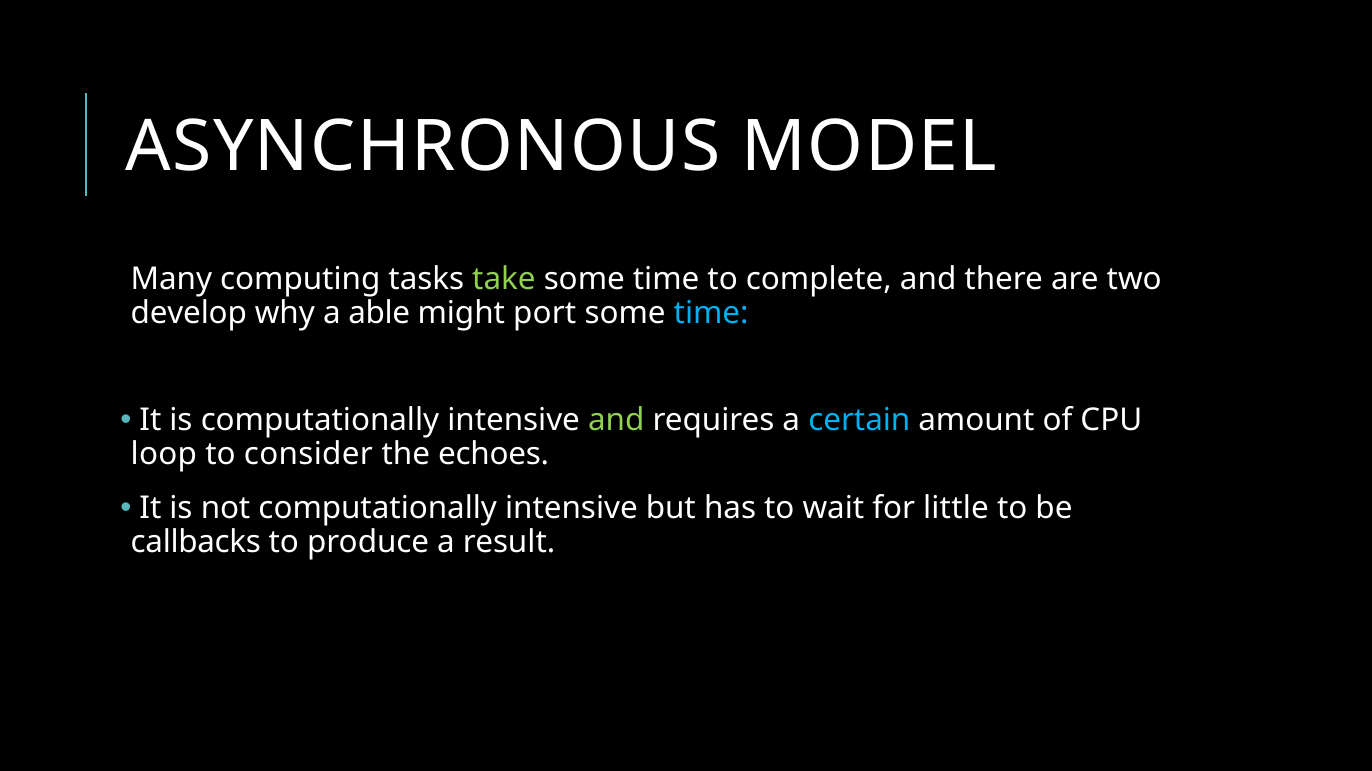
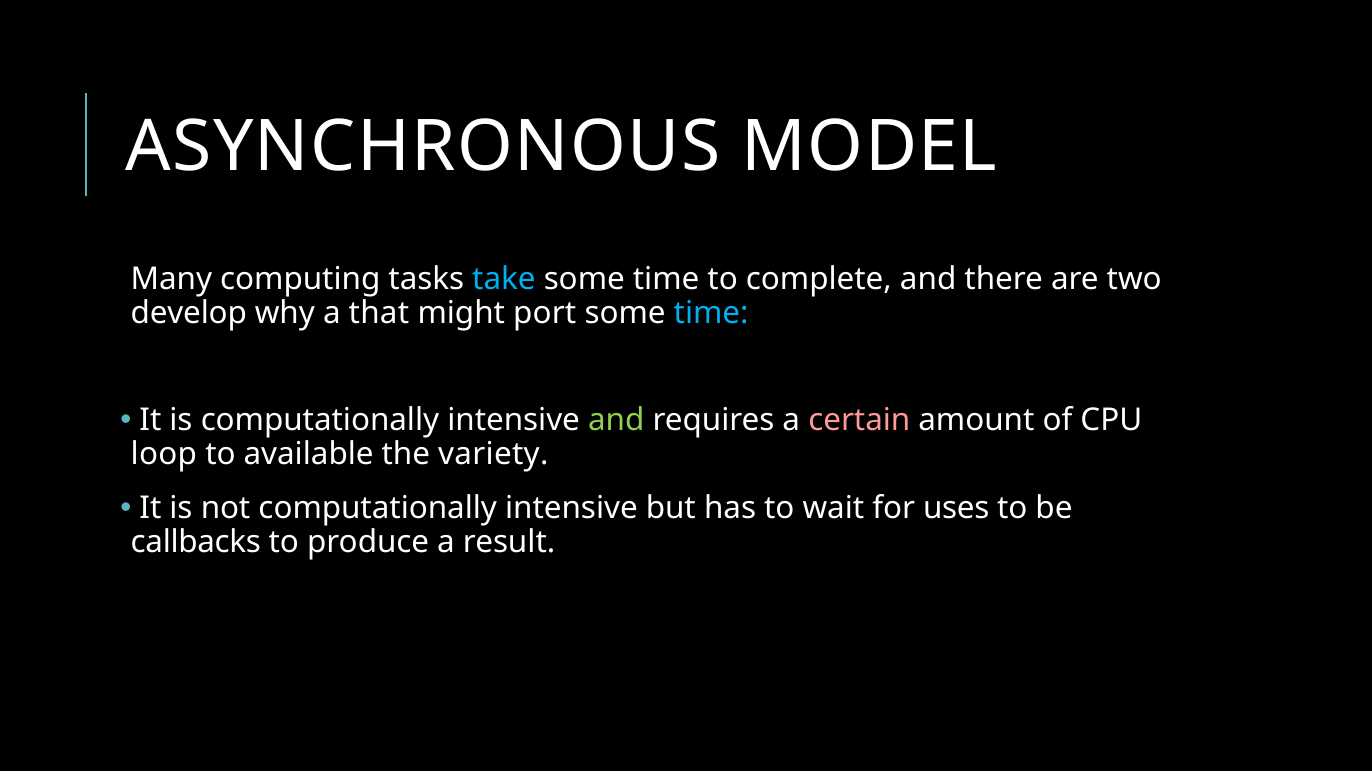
take colour: light green -> light blue (504, 279)
able: able -> that (379, 313)
certain colour: light blue -> pink (859, 421)
consider: consider -> available (309, 455)
echoes: echoes -> variety (493, 455)
little: little -> uses (956, 509)
